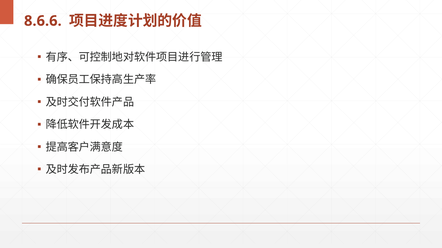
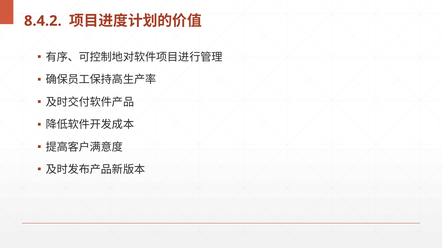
8.6.6: 8.6.6 -> 8.4.2 (43, 21)
